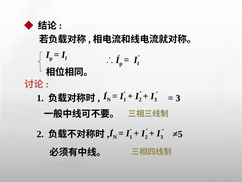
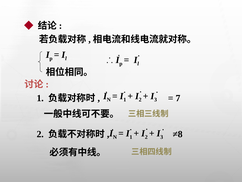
3: 3 -> 7 (178, 98)
≠5: ≠5 -> ≠8 (178, 134)
